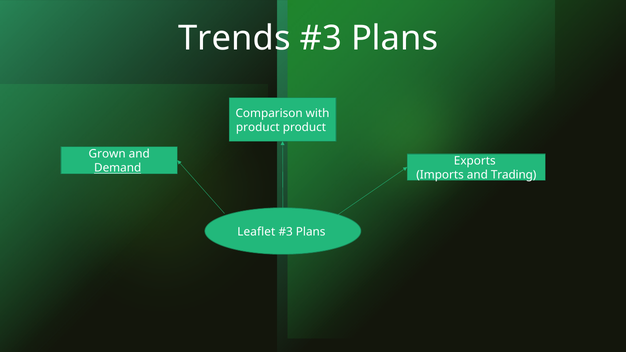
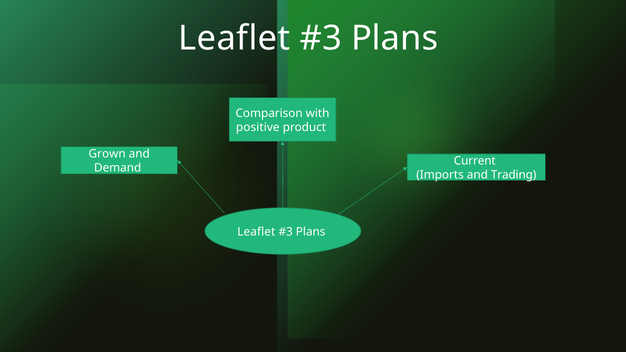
Trends: Trends -> Leaflet (234, 38)
product: product -> positive (258, 127)
Exports: Exports -> Current (475, 161)
Demand underline: present -> none (118, 168)
